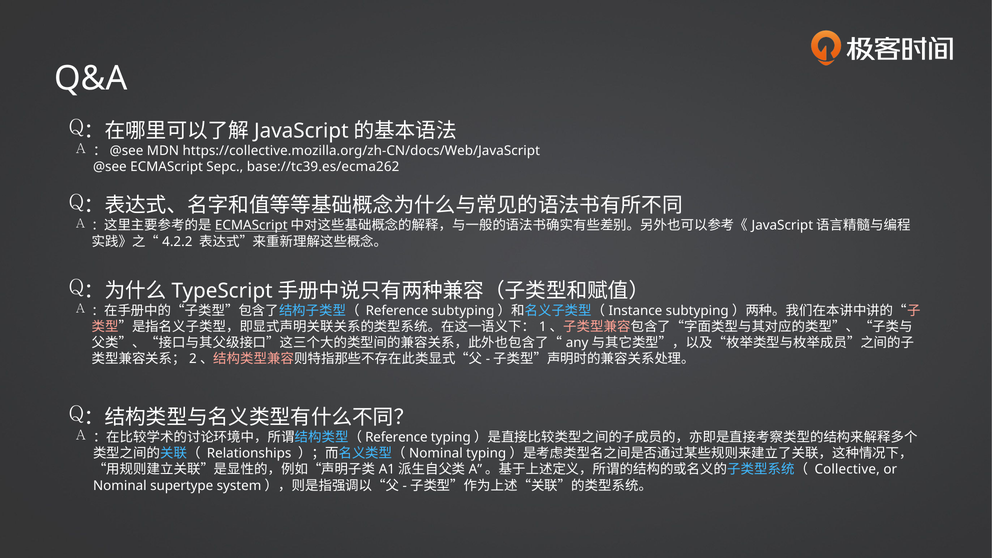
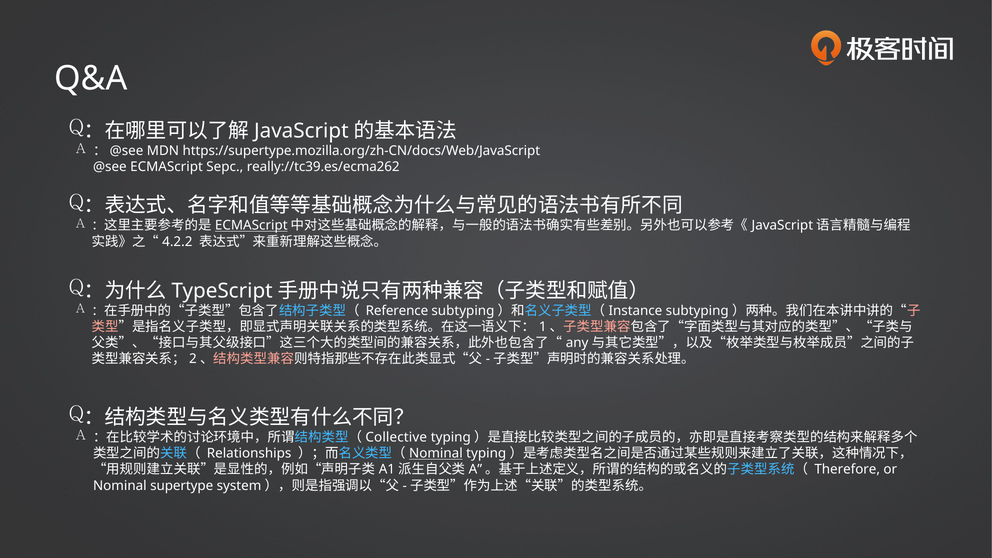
https://collective.mozilla.org/zh-CN/docs/Web/JavaScript: https://collective.mozilla.org/zh-CN/docs/Web/JavaScript -> https://supertype.mozilla.org/zh-CN/docs/Web/JavaScript (361, 151)
base://tc39.es/ecma262: base://tc39.es/ecma262 -> really://tc39.es/ecma262 (323, 167)
Reference: Reference -> Collective (396, 437)
Nominal underline: none -> present (436, 453)
Collective: Collective -> Therefore (847, 470)
